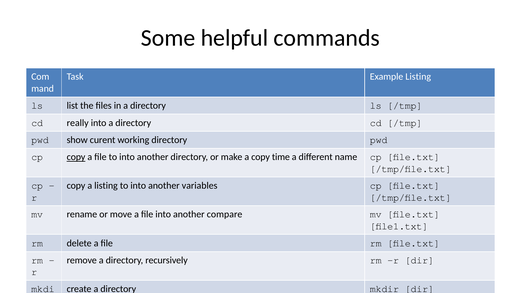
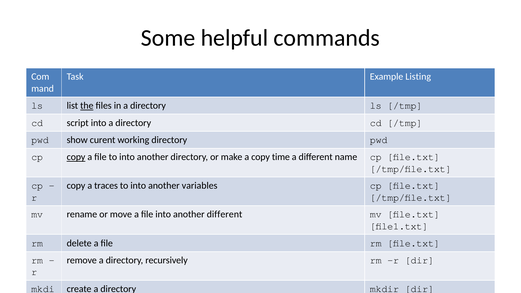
the underline: none -> present (87, 106)
really: really -> script (78, 123)
a listing: listing -> traces (106, 186)
another compare: compare -> different (225, 214)
